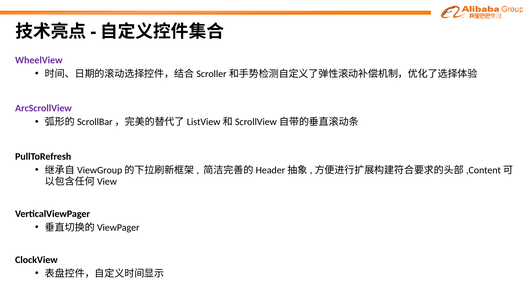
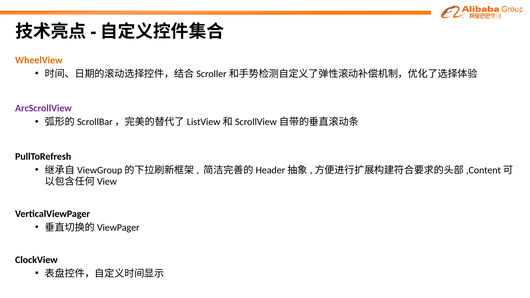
WheelView colour: purple -> orange (39, 60)
